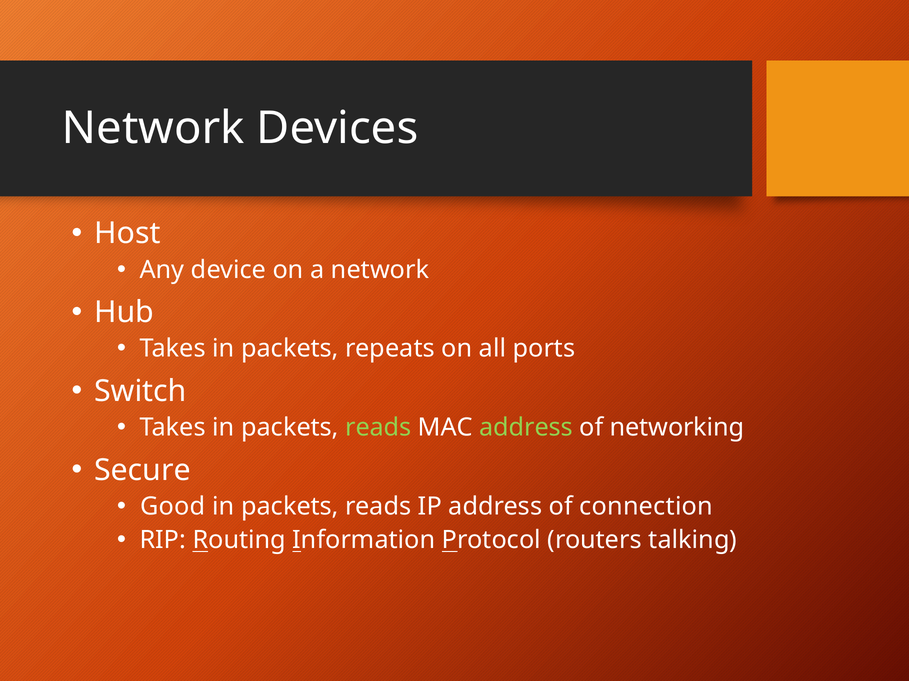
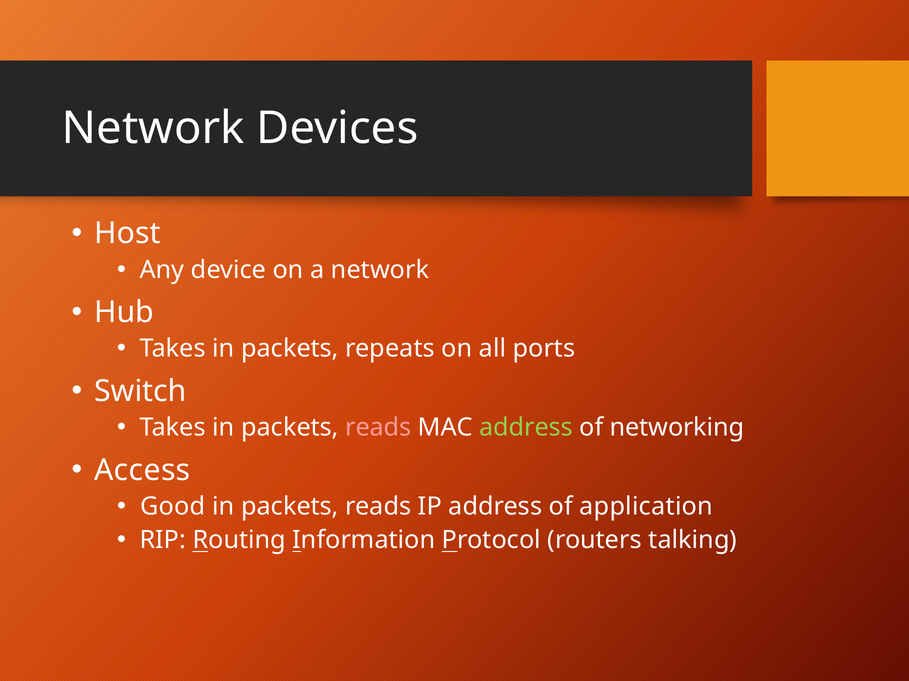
reads colour: light green -> pink (378, 428)
Secure: Secure -> Access (142, 471)
connection: connection -> application (646, 507)
